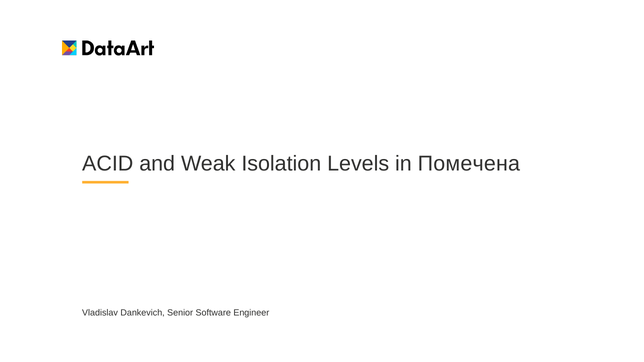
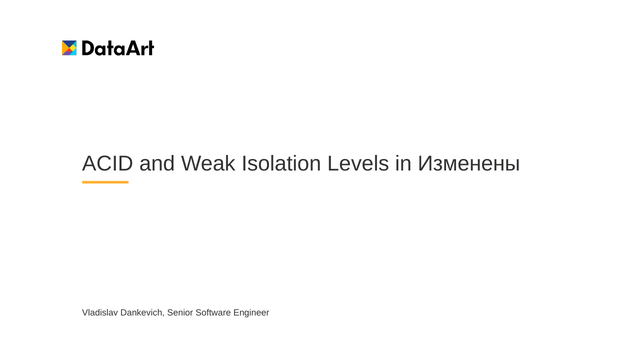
Помечена: Помечена -> Изменены (469, 164)
